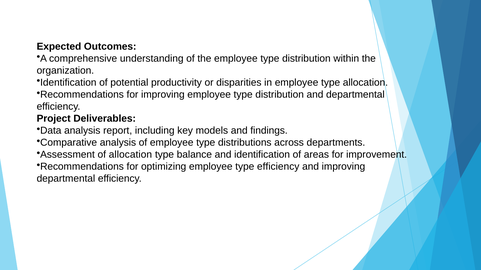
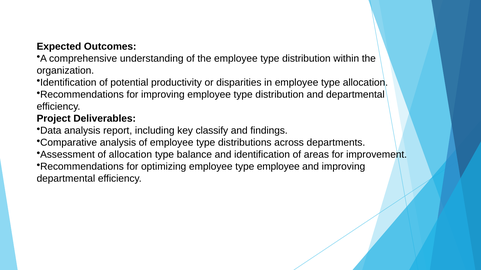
models: models -> classify (212, 131)
type efficiency: efficiency -> employee (278, 167)
